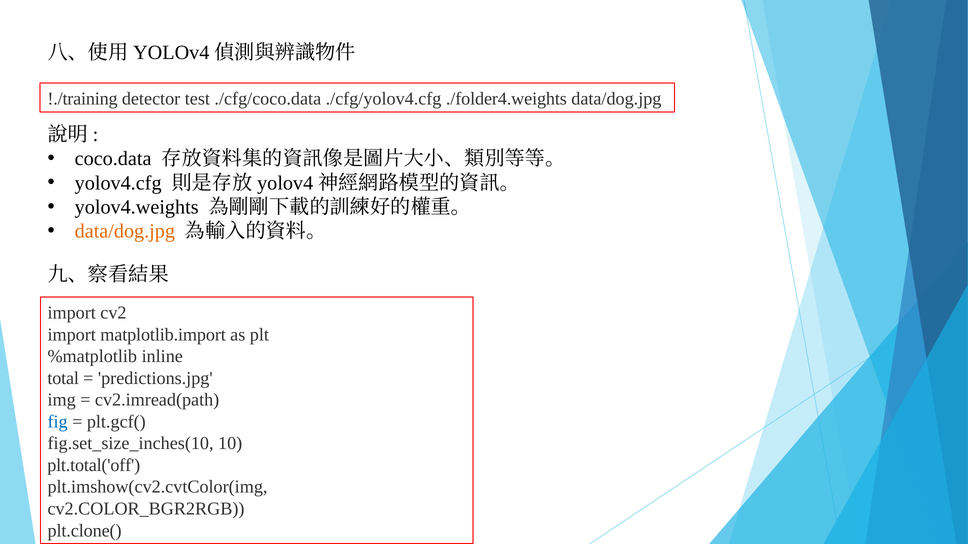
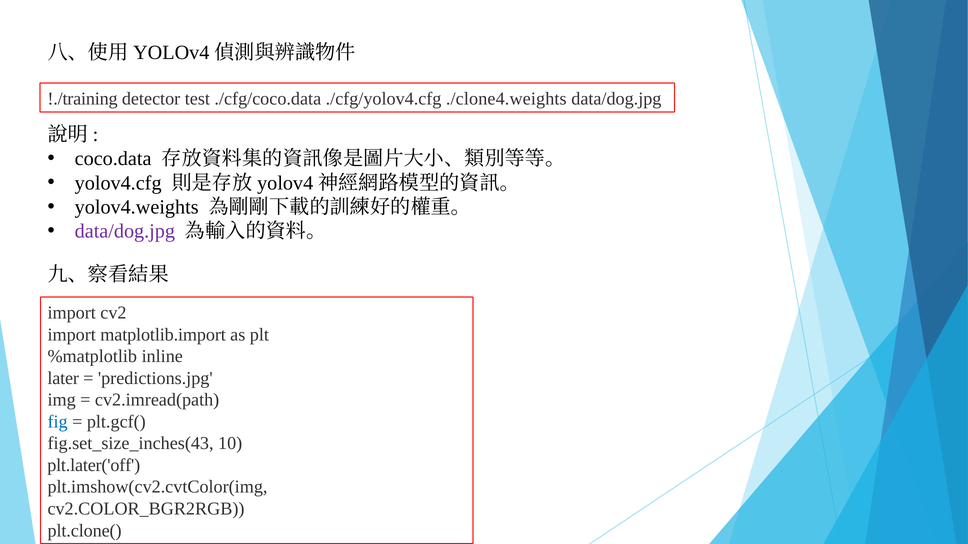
./folder4.weights: ./folder4.weights -> ./clone4.weights (506, 99)
data/dog.jpg colour: orange -> purple (125, 232)
total: total -> later (63, 379)
fig.set_size_inches(10: fig.set_size_inches(10 -> fig.set_size_inches(43 (131, 444)
plt.total('off: plt.total('off -> plt.later('off (94, 466)
